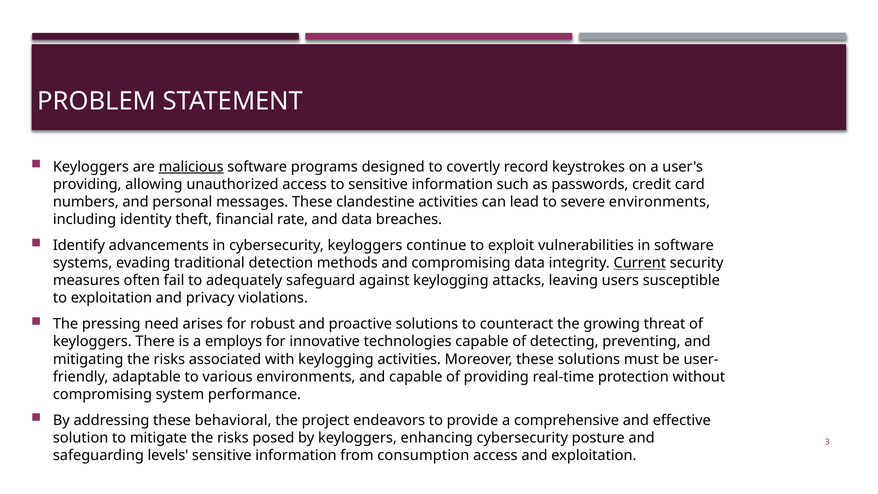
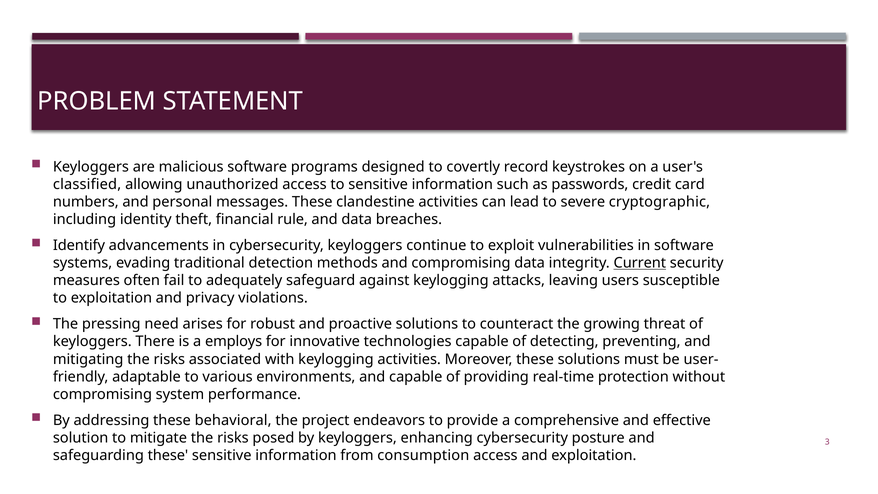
malicious underline: present -> none (191, 167)
providing: providing -> classified (87, 184)
severe environments: environments -> cryptographic (659, 202)
rate: rate -> rule (293, 219)
safeguarding levels: levels -> these (168, 455)
